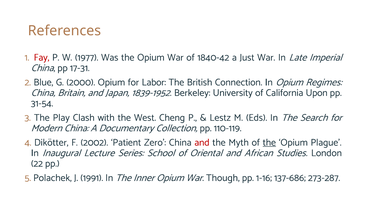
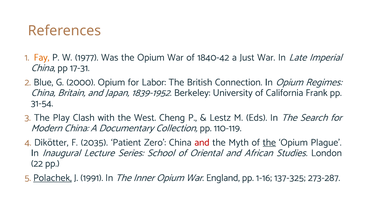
Fay colour: red -> orange (42, 57)
Upon: Upon -> Frank (317, 93)
2002: 2002 -> 2035 (94, 142)
Polachek underline: none -> present (52, 178)
Though: Though -> England (223, 178)
137-686: 137-686 -> 137-325 (290, 178)
